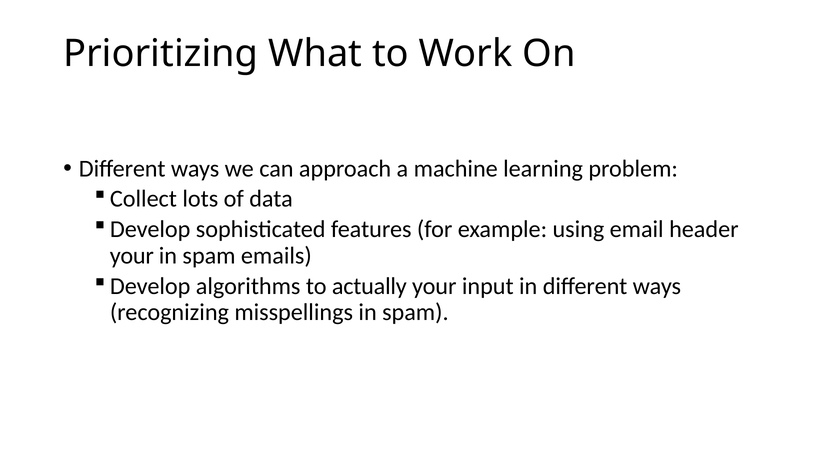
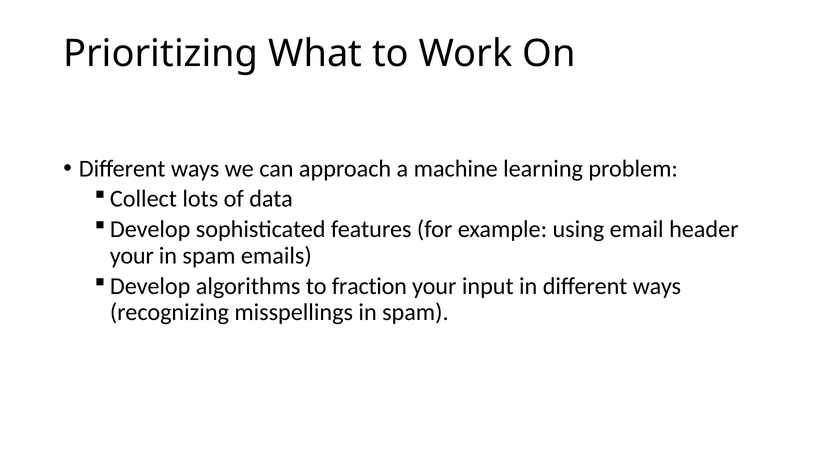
actually: actually -> fraction (369, 286)
